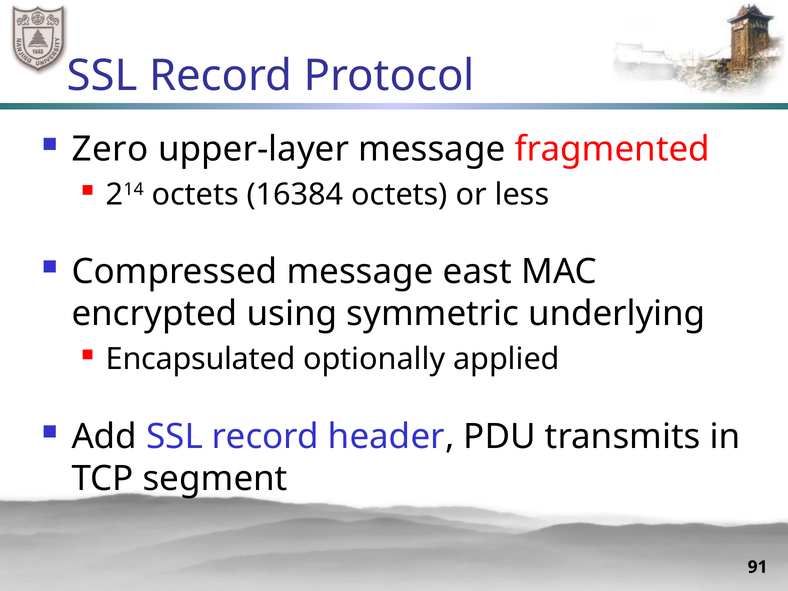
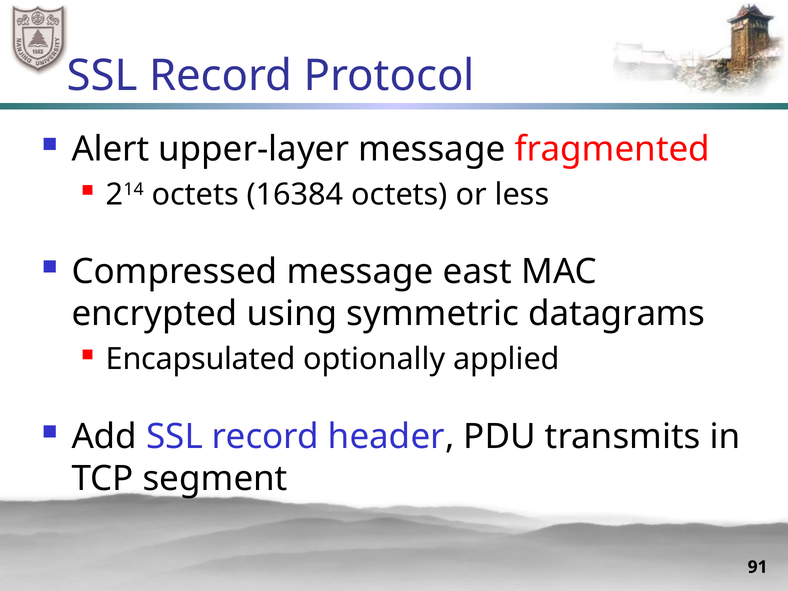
Zero: Zero -> Alert (110, 149)
underlying: underlying -> datagrams (617, 314)
